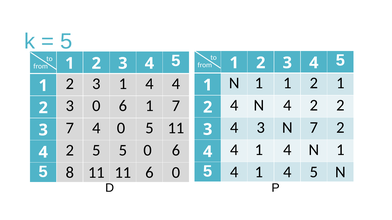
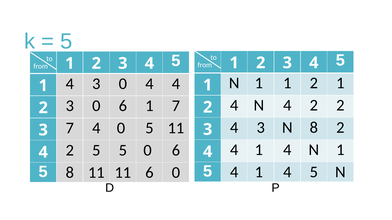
2: 2 -> 4 (70, 84)
1: 1 -> 0 (123, 84)
N 7: 7 -> 8 (314, 128)
